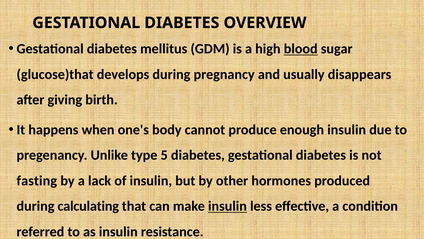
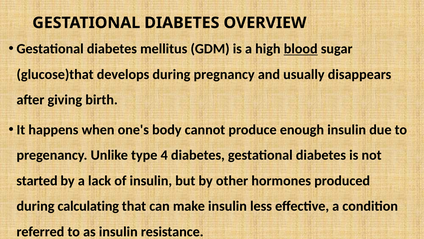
5: 5 -> 4 (164, 155)
fasting: fasting -> started (37, 180)
insulin underline: present -> none (227, 206)
